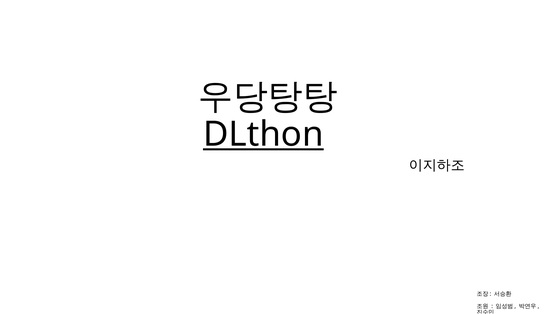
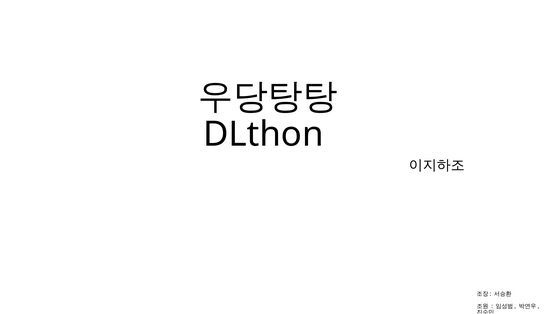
DLthon underline: present -> none (263, 134)
